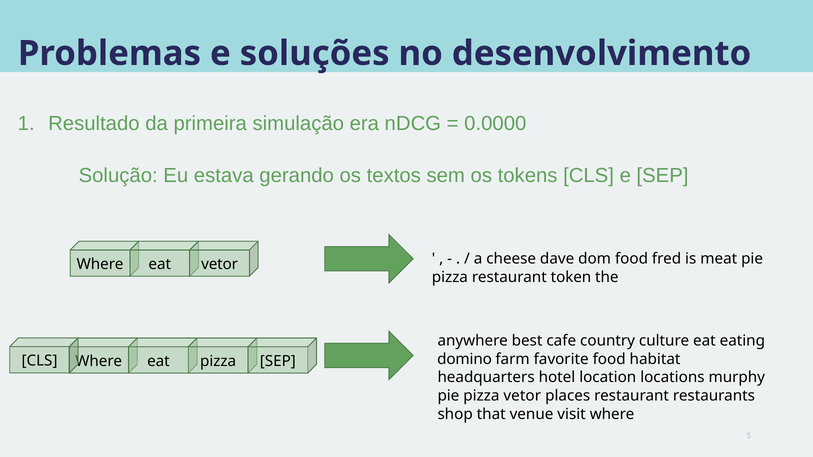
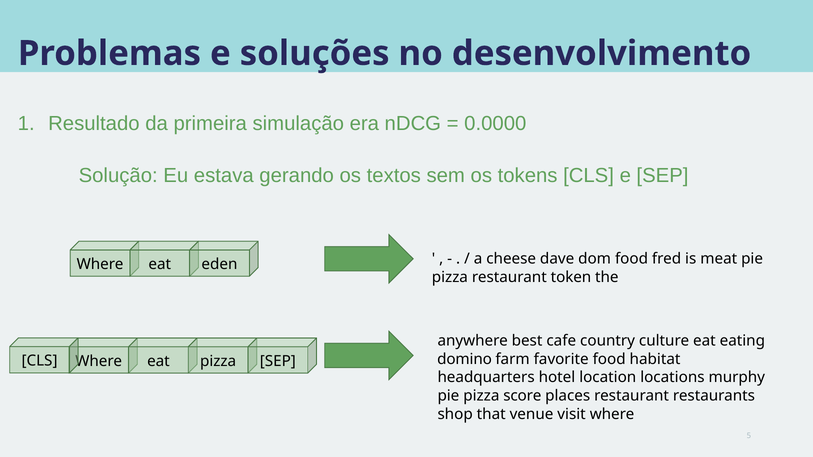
eat vetor: vetor -> eden (219, 264)
pizza vetor: vetor -> score (522, 396)
